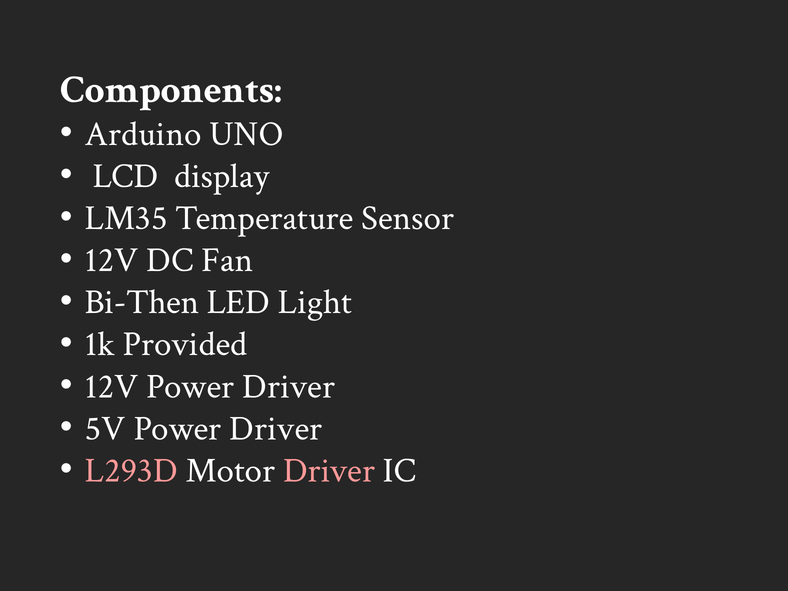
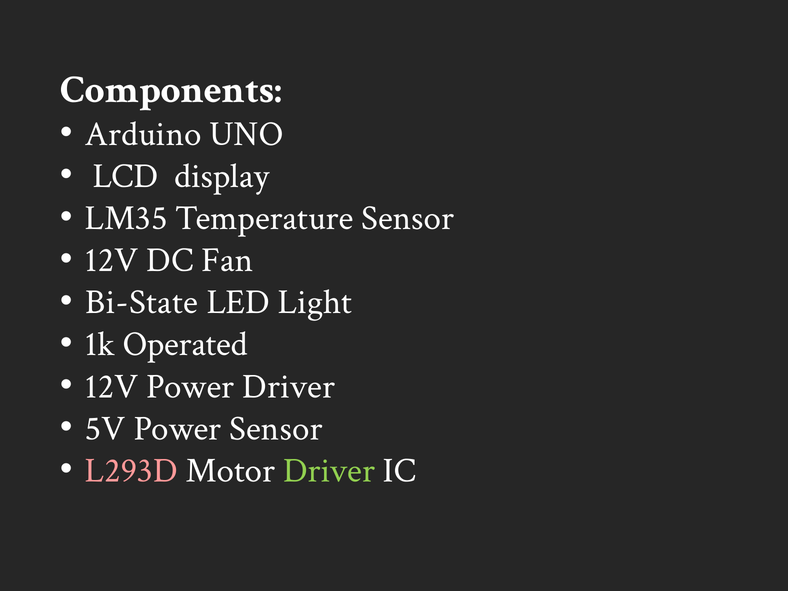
Bi-Then: Bi-Then -> Bi-State (142, 302)
Provided: Provided -> Operated (185, 344)
5V Power Driver: Driver -> Sensor (276, 428)
Driver colour: pink -> light green (329, 470)
